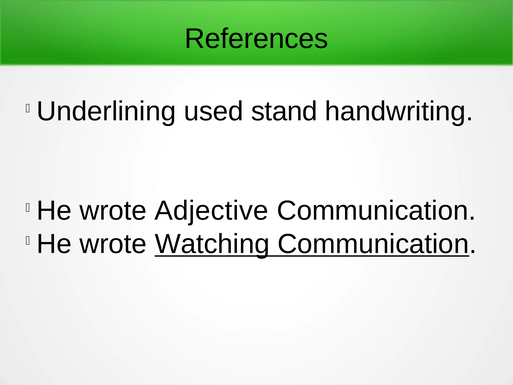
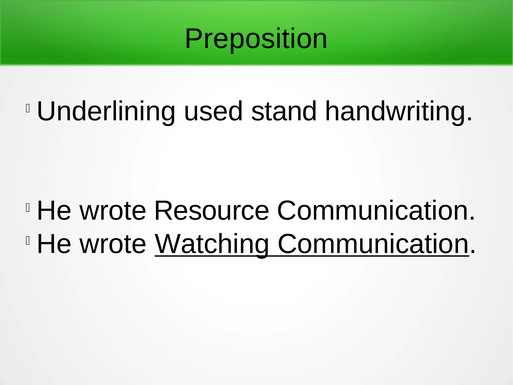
References: References -> Preposition (256, 39)
Adjective: Adjective -> Resource (212, 211)
